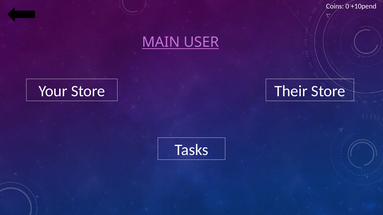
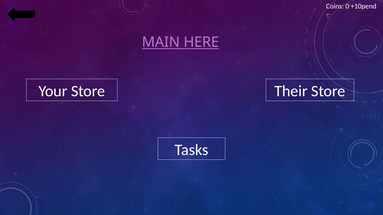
USER: USER -> HERE (201, 42)
